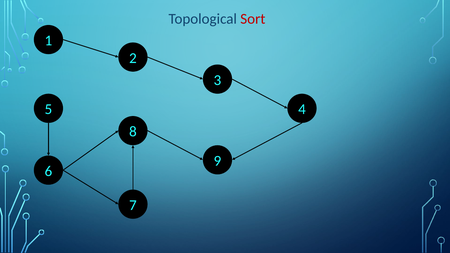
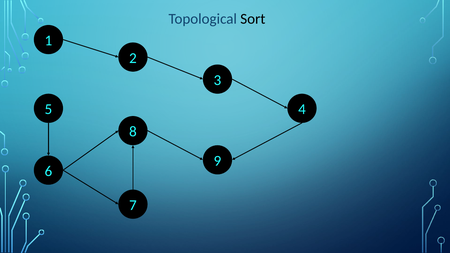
Sort colour: red -> black (253, 19)
